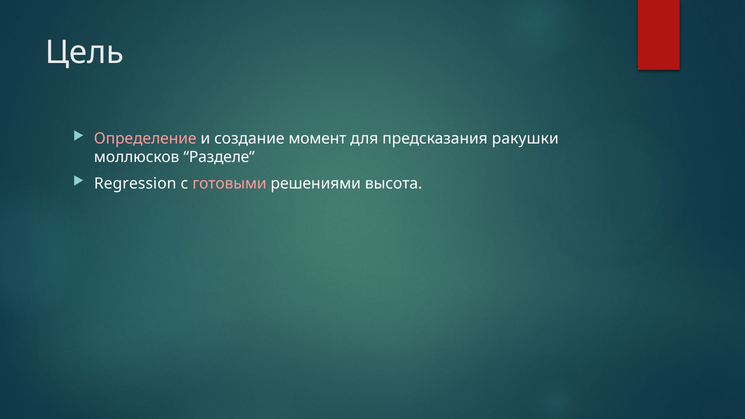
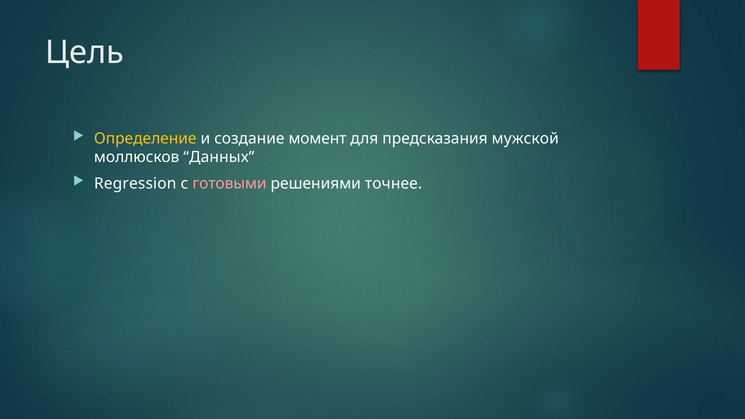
Определение colour: pink -> yellow (145, 139)
ракушки: ракушки -> мужской (525, 139)
Разделе: Разделе -> Данных (219, 157)
высота: высота -> точнее (394, 184)
